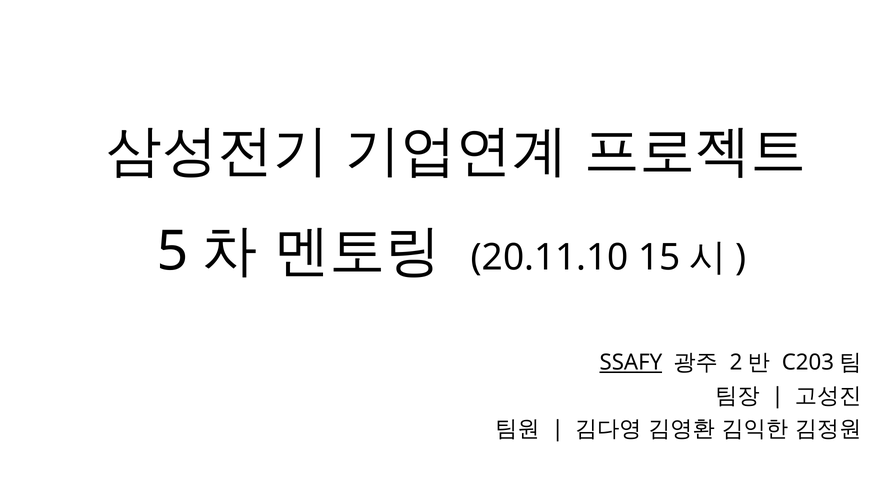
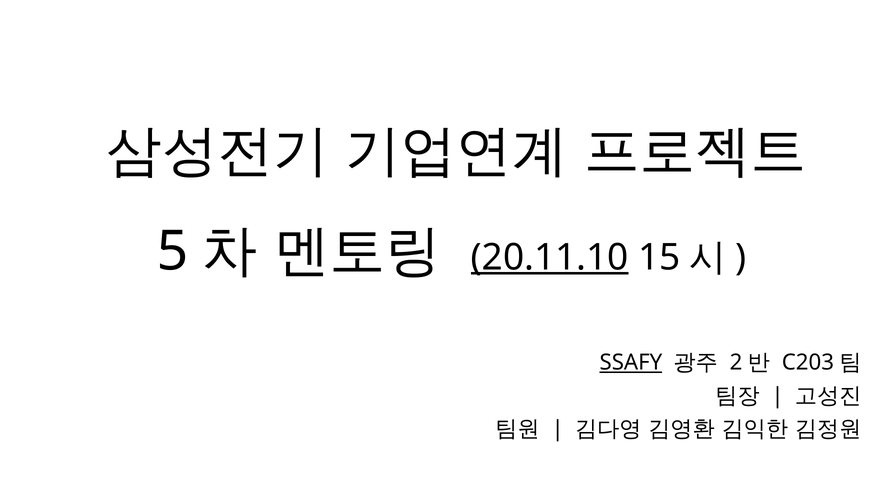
20.11.10 underline: none -> present (550, 257)
